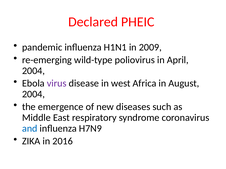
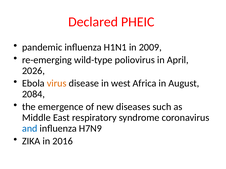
2004: 2004 -> 2026 (33, 71)
virus colour: purple -> orange (57, 84)
2004: 2004 -> 2084 (33, 94)
